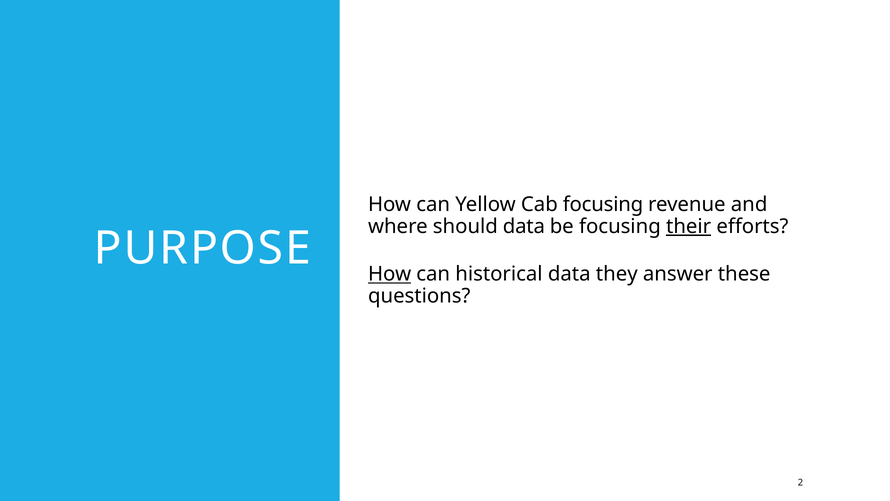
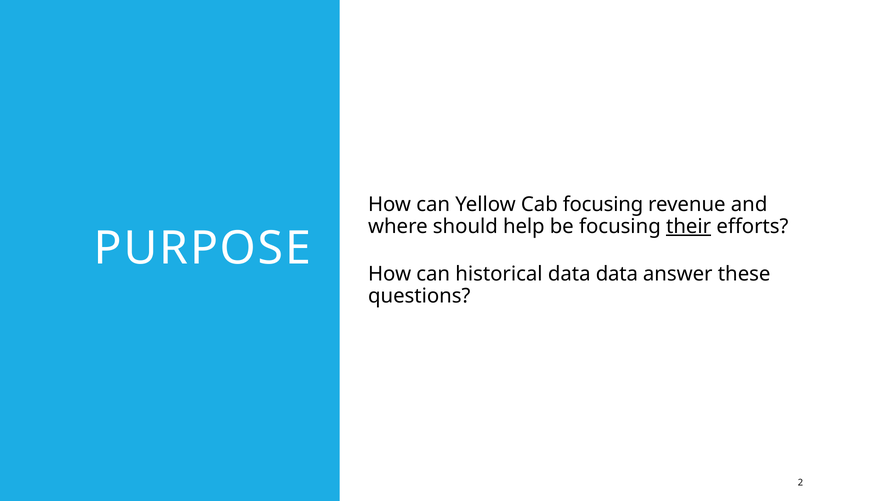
should data: data -> help (524, 226)
How underline: present -> none (390, 274)
data they: they -> data (617, 274)
